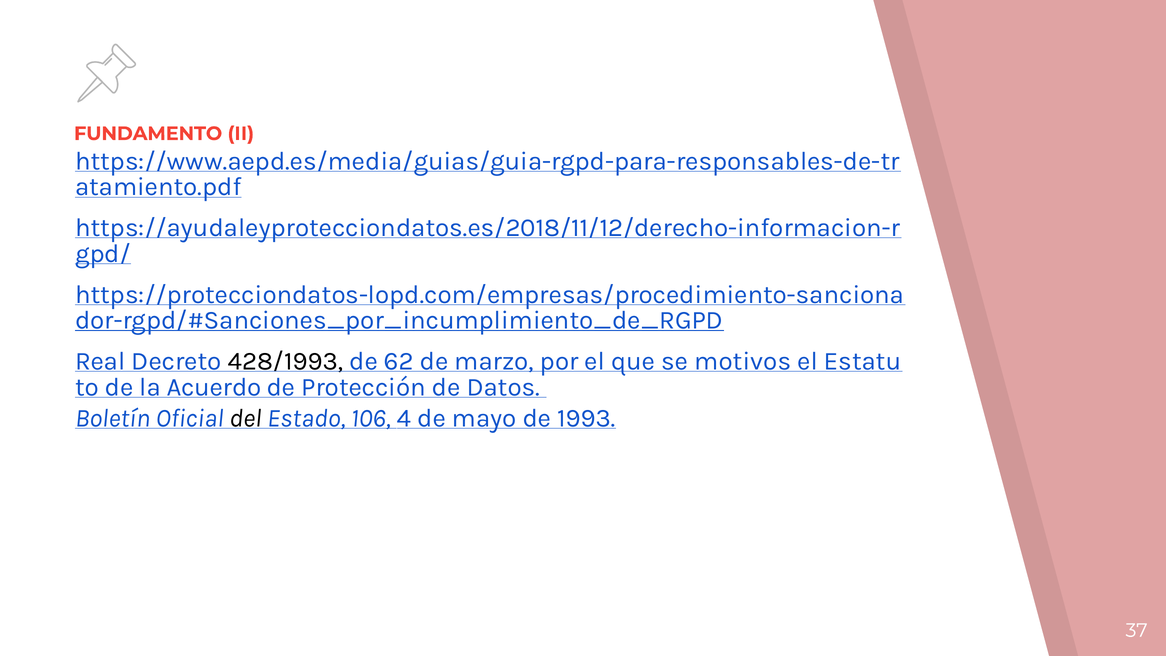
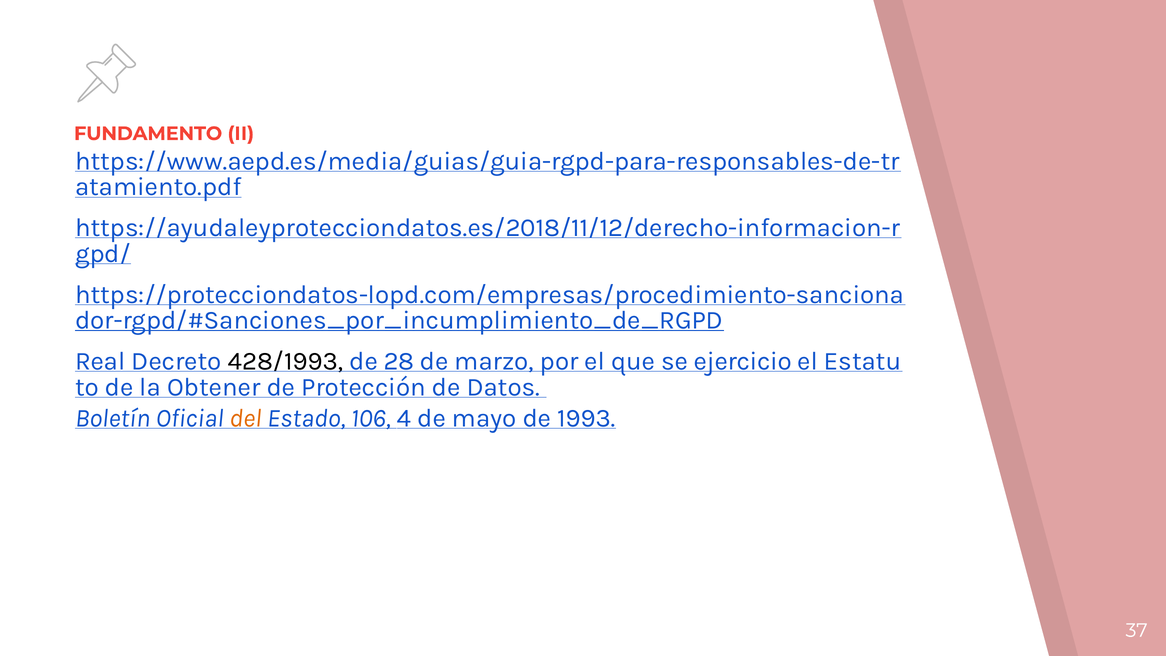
62: 62 -> 28 (399, 361)
motivos: motivos -> ejercicio (743, 361)
Acuerdo: Acuerdo -> Obtener (214, 387)
del colour: black -> orange (245, 418)
